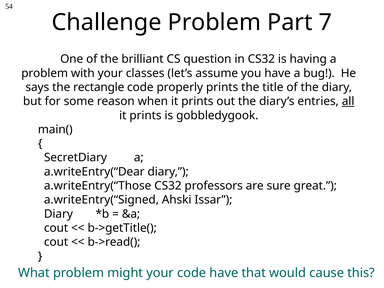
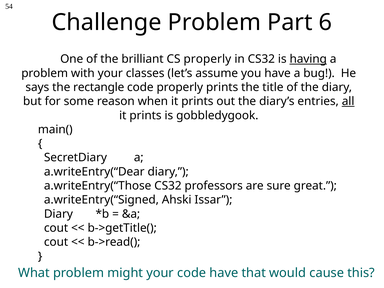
7: 7 -> 6 (325, 22)
CS question: question -> properly (207, 59)
having underline: none -> present (308, 59)
